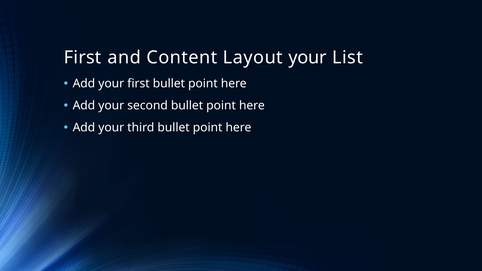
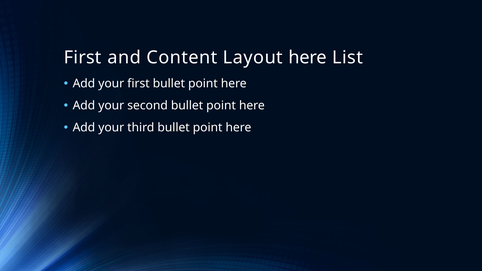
Layout your: your -> here (308, 58)
